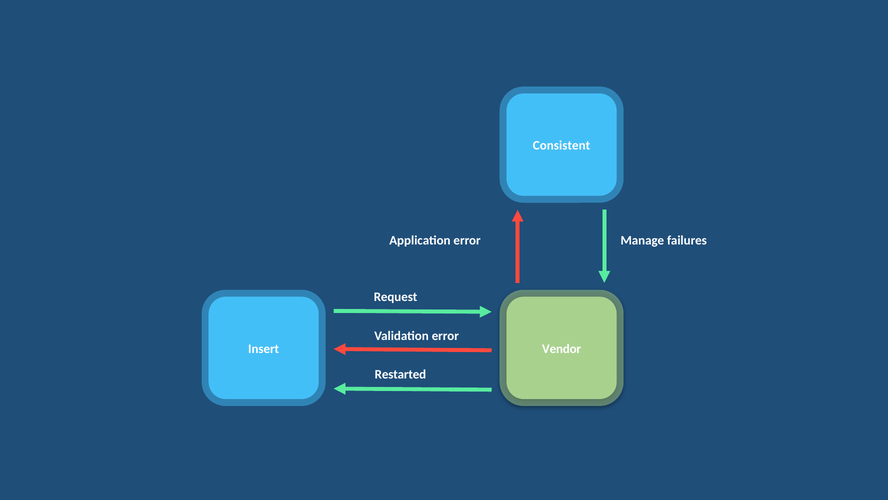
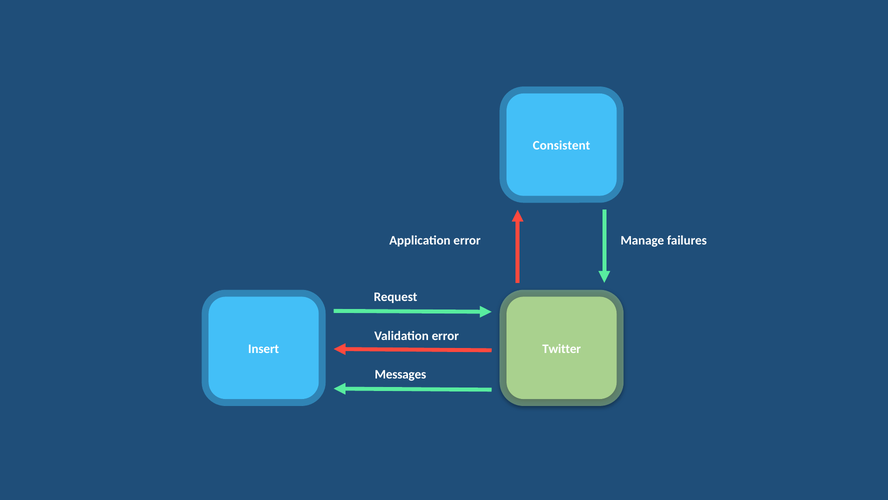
Vendor: Vendor -> Twitter (562, 348)
Restarted: Restarted -> Messages (400, 374)
